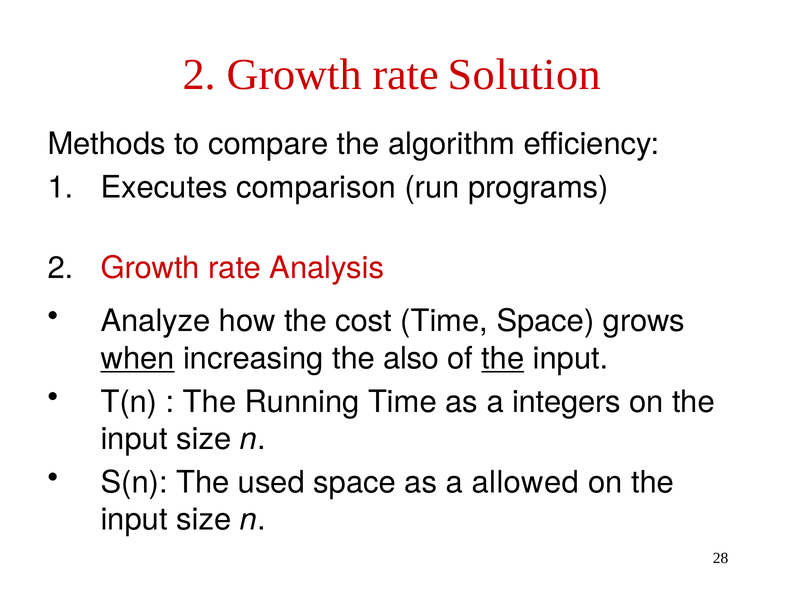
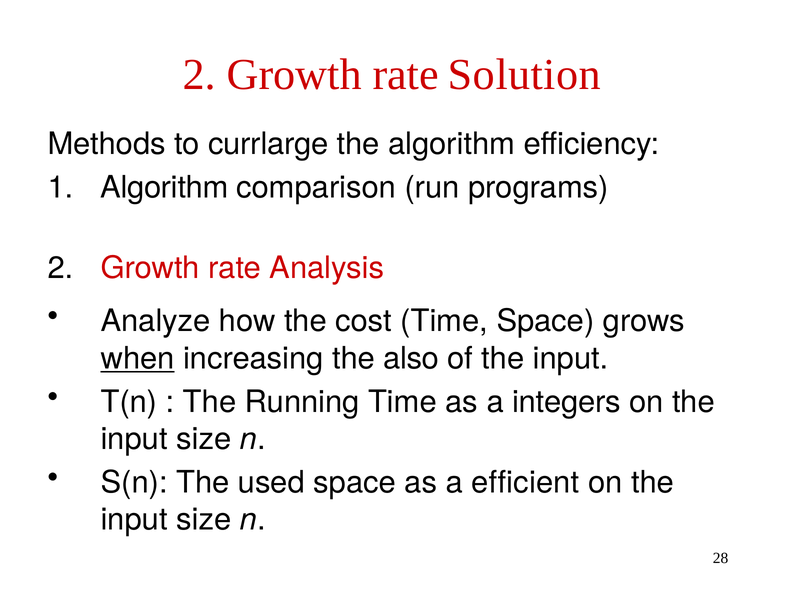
compare: compare -> currlarge (268, 144)
Executes: Executes -> Algorithm (164, 187)
the underline: present -> none (503, 358)
allowed: allowed -> efficient (525, 482)
